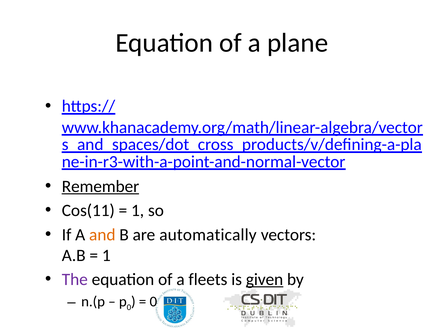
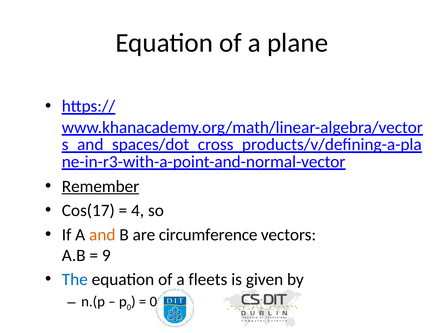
Cos(11: Cos(11 -> Cos(17 (88, 211)
1: 1 -> 4 (138, 211)
automatically: automatically -> circumference (208, 235)
1: 1 -> 9 (106, 255)
The colour: purple -> blue (75, 279)
given underline: present -> none (265, 279)
